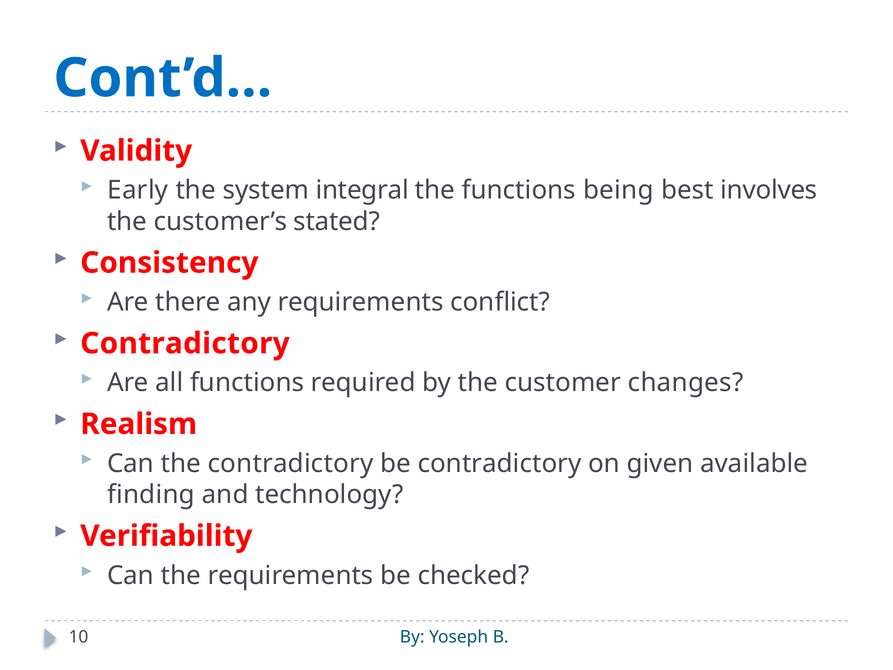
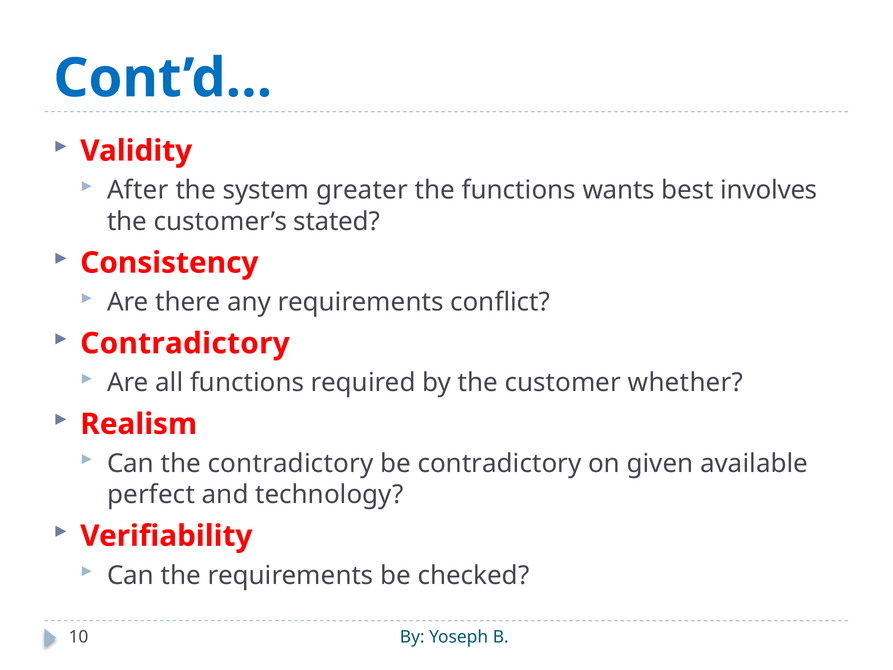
Early: Early -> After (138, 190)
integral: integral -> greater (362, 190)
being: being -> wants (619, 190)
changes: changes -> whether (686, 383)
finding: finding -> perfect (151, 495)
